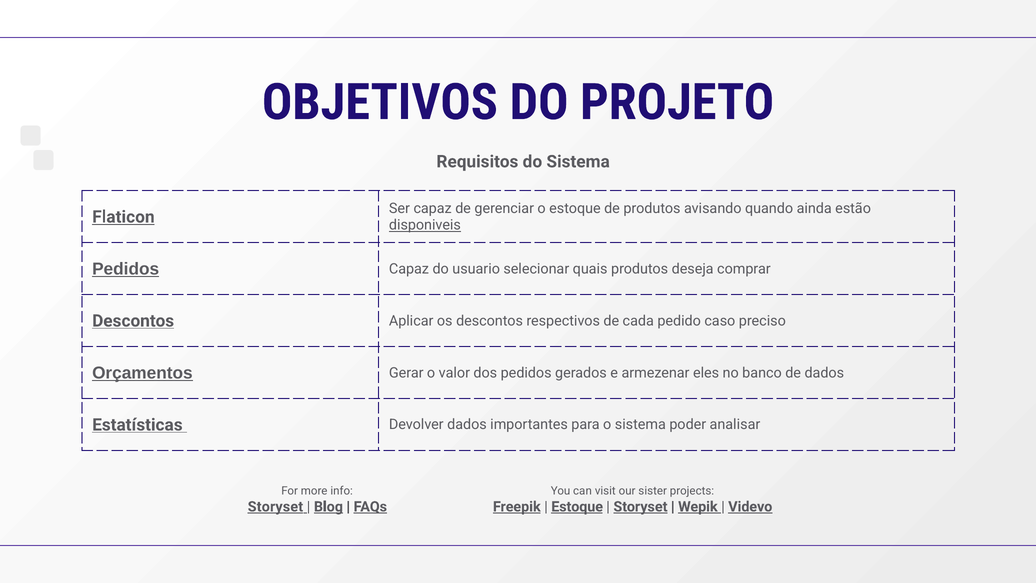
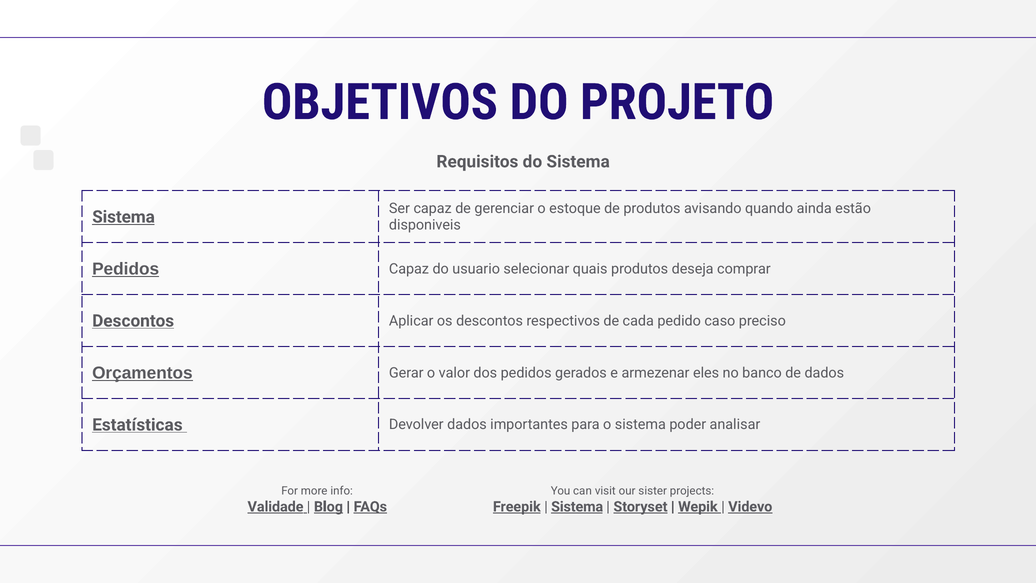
Flaticon: Flaticon -> Sistema (124, 217)
disponiveis underline: present -> none (425, 225)
Storyset: Storyset -> Validade (276, 507)
Estoque: Estoque -> Sistema (577, 507)
